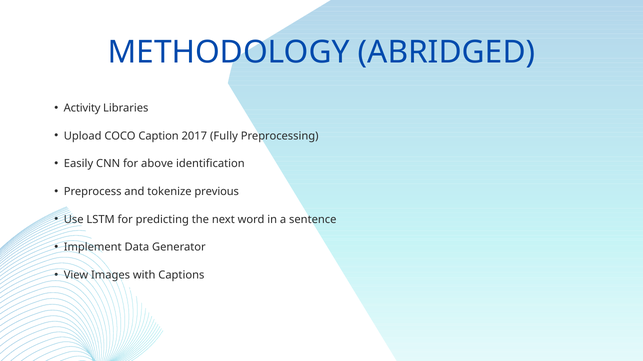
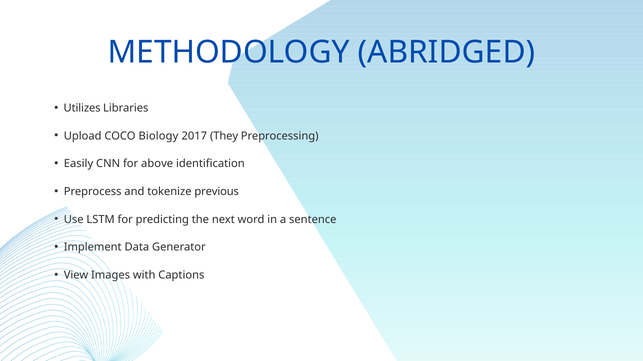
Activity: Activity -> Utilizes (82, 108)
Caption: Caption -> Biology (158, 136)
Fully: Fully -> They (224, 136)
